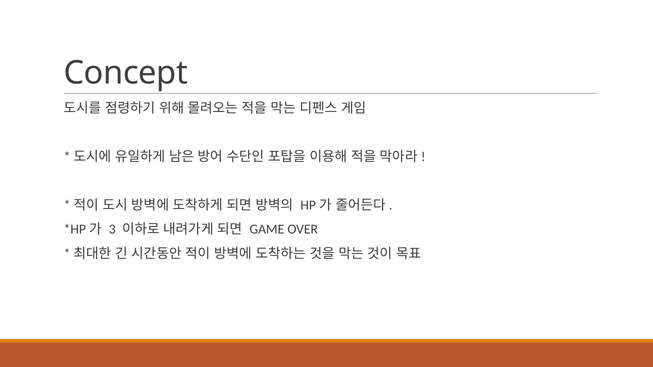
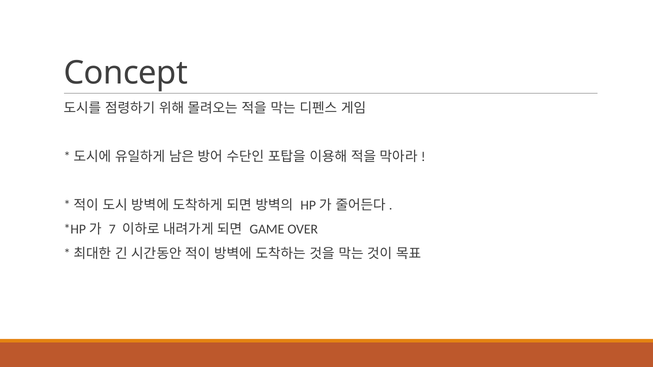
3: 3 -> 7 (112, 230)
